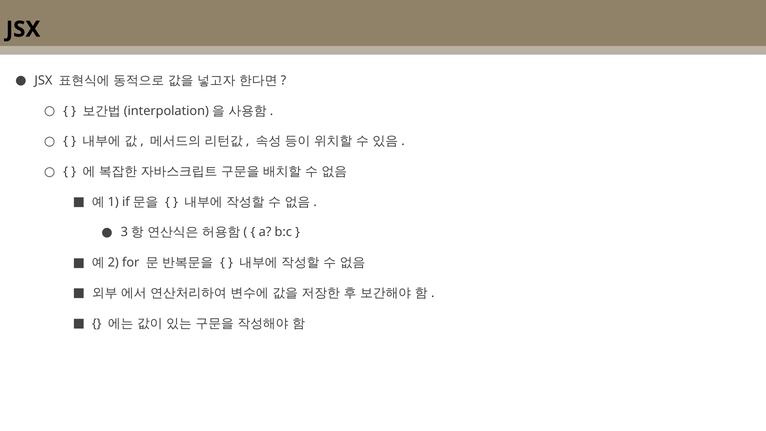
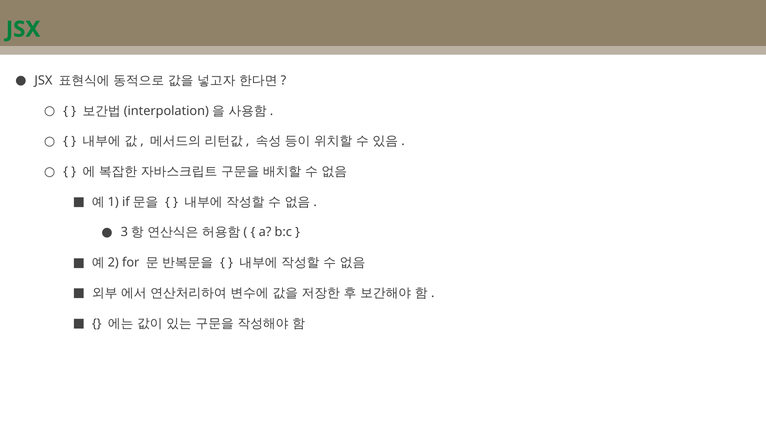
JSX colour: black -> green (23, 29)
